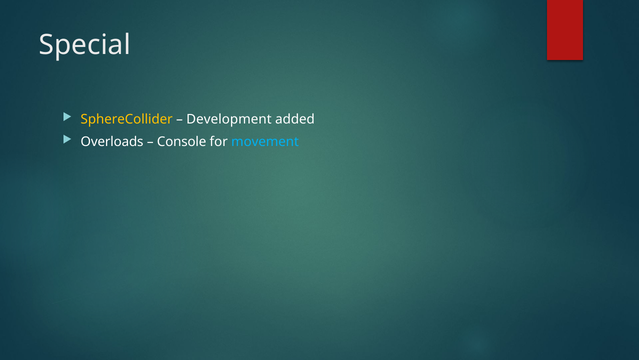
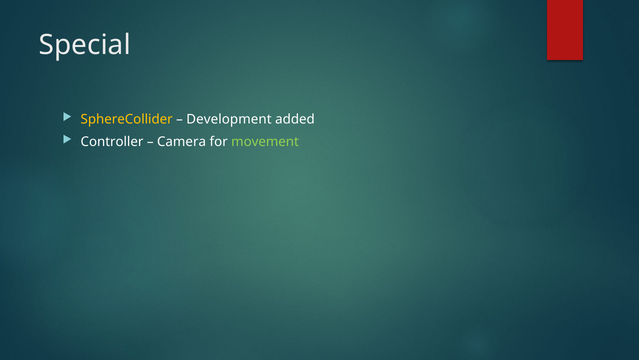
Overloads: Overloads -> Controller (112, 142)
Console: Console -> Camera (182, 142)
movement colour: light blue -> light green (265, 142)
